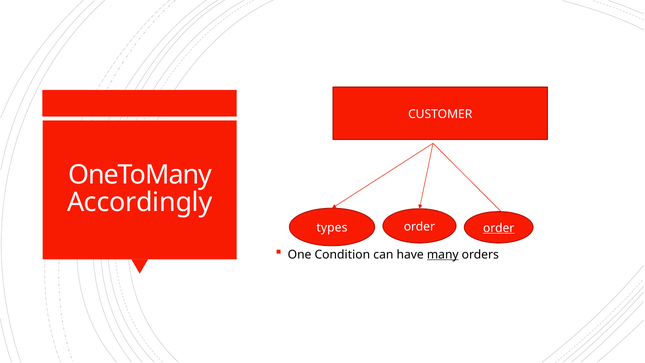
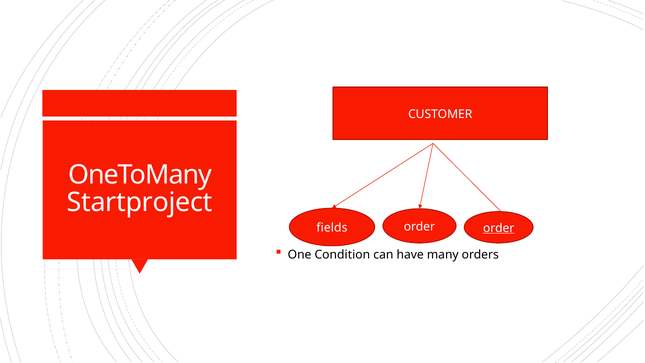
Accordingly: Accordingly -> Startproject (140, 202)
types: types -> fields (332, 228)
many underline: present -> none (443, 255)
